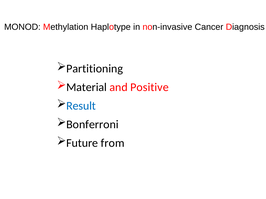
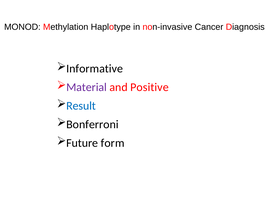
Partitioning: Partitioning -> Informative (95, 69)
Material colour: black -> purple (87, 87)
from: from -> form (113, 143)
